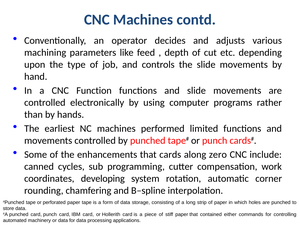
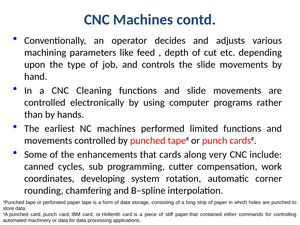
Function: Function -> Cleaning (94, 91)
zero: zero -> very (218, 155)
